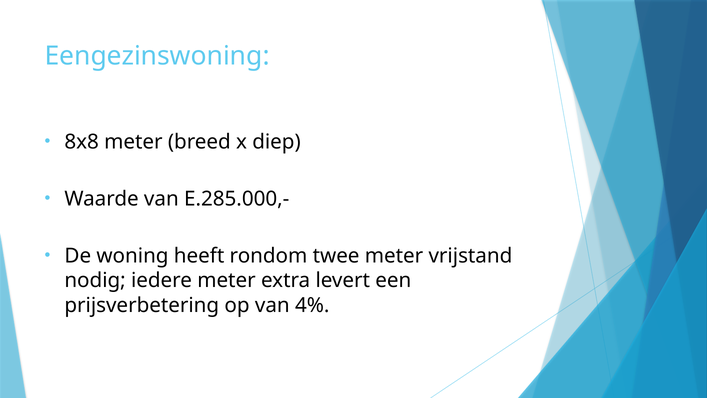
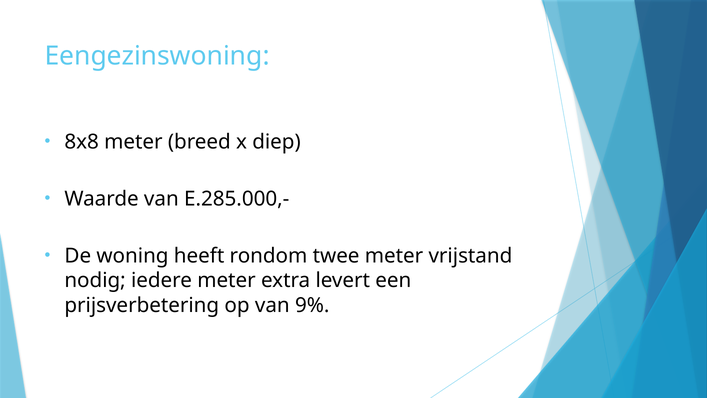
4%: 4% -> 9% (312, 305)
